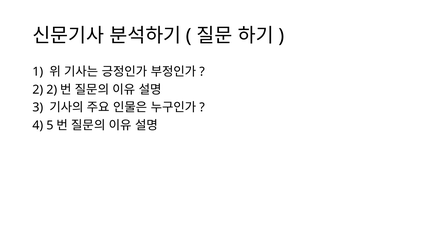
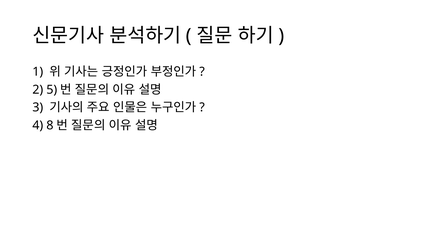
2 2: 2 -> 5 (52, 90)
5: 5 -> 8 (50, 125)
